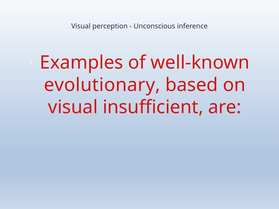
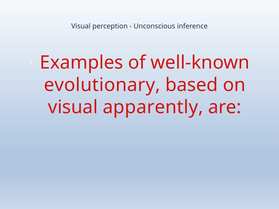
insufficient: insufficient -> apparently (153, 107)
